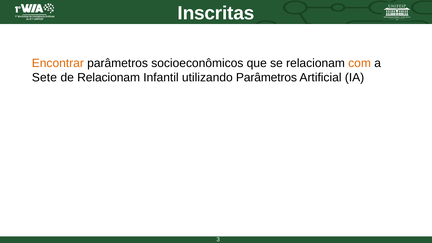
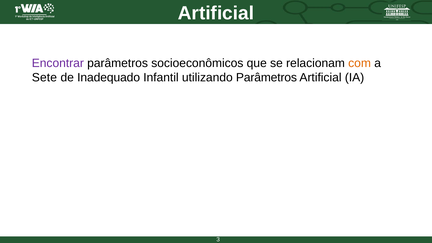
Inscritas: Inscritas -> Artificial (216, 13)
Encontrar colour: orange -> purple (58, 63)
de Relacionam: Relacionam -> Inadequado (109, 78)
